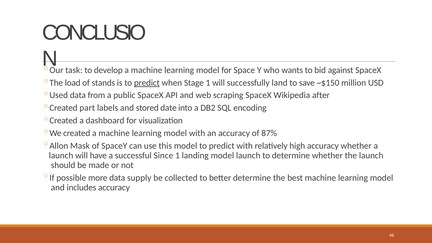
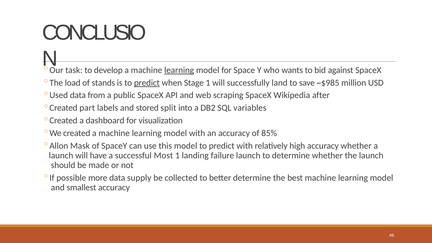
learning underline: none -> present (179, 70)
~$150: ~$150 -> ~$985 (328, 83)
date: date -> split (168, 108)
encoding: encoding -> variables (250, 108)
87%: 87% -> 85% (269, 133)
Since: Since -> Most (163, 155)
landing model: model -> failure (222, 155)
includes: includes -> smallest (81, 188)
